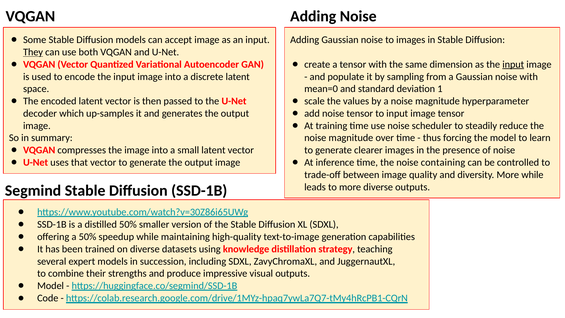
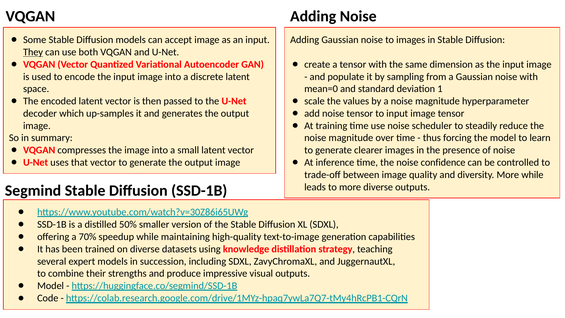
input underline: present -> none (513, 64)
containing: containing -> confidence (443, 162)
a 50%: 50% -> 70% (88, 237)
